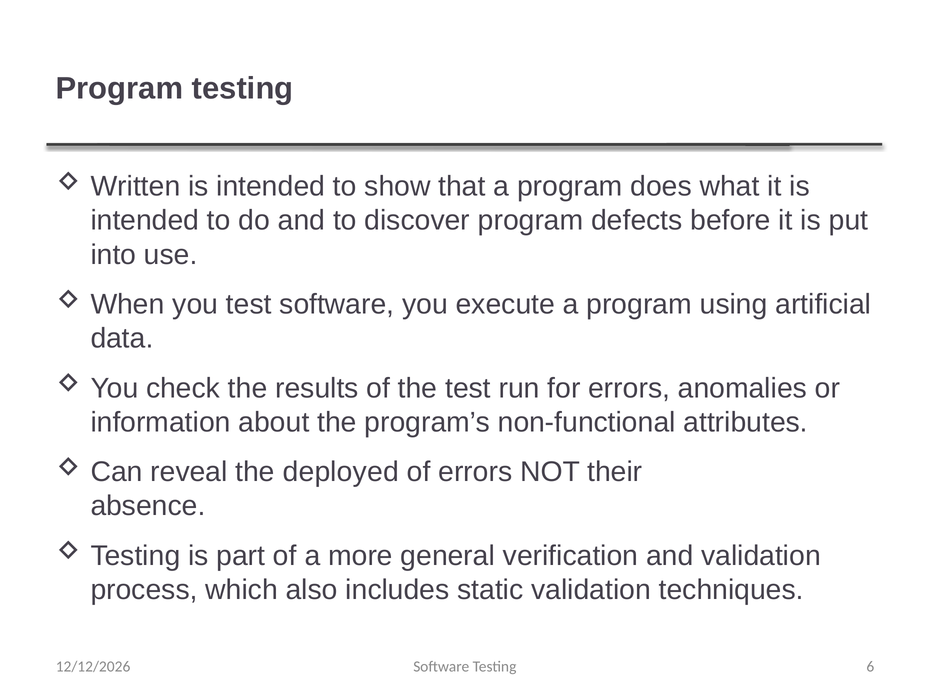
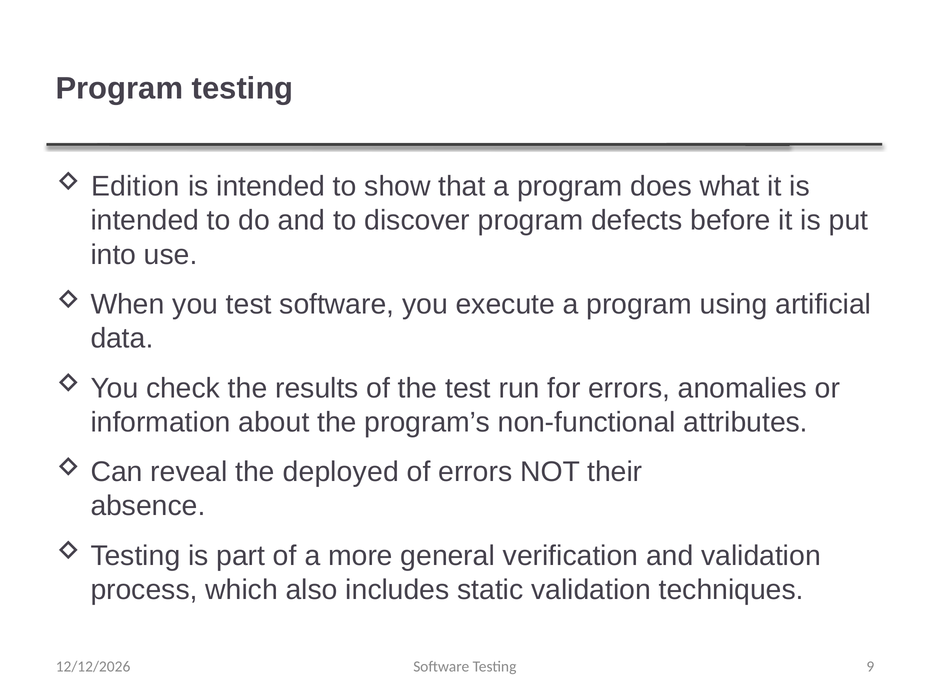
Written: Written -> Edition (135, 186)
6: 6 -> 9 (870, 666)
